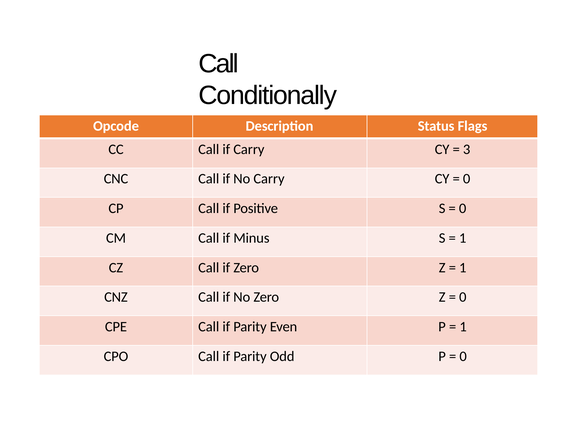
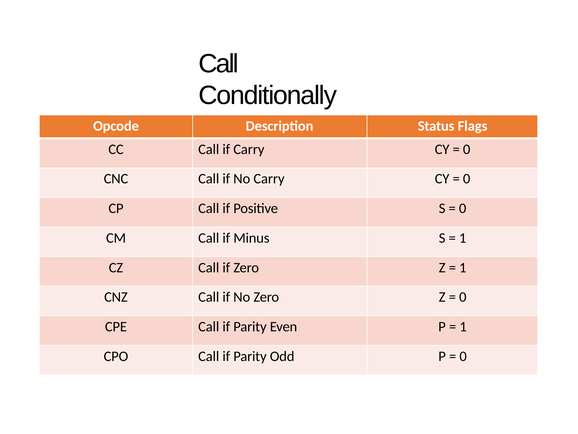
3: 3 -> 0 (467, 149)
